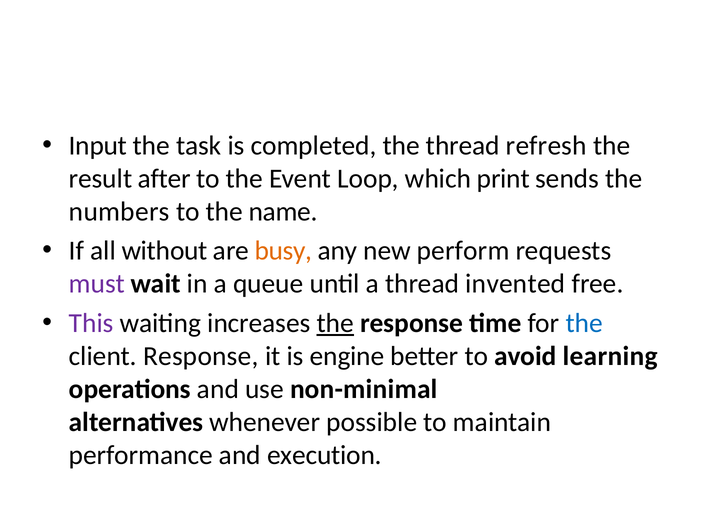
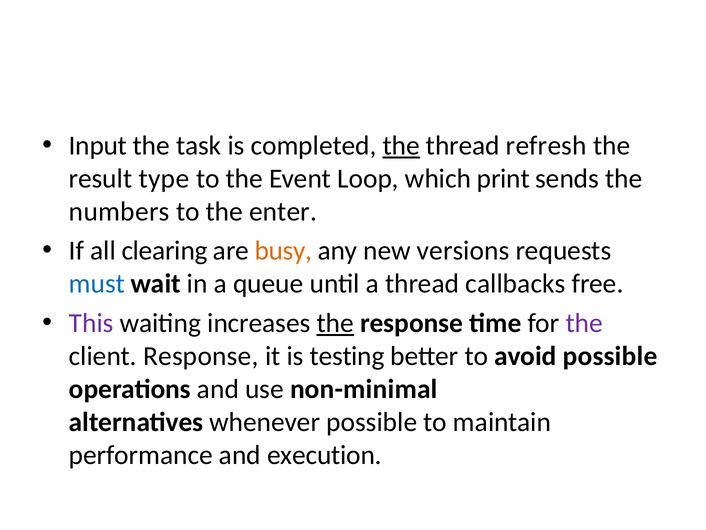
the underline: none -> present (401, 145)
after: after -> type (164, 178)
name: name -> enter (283, 211)
without: without -> clearing (165, 251)
perform: perform -> versions (463, 251)
must colour: purple -> blue (97, 284)
invented: invented -> callbacks (515, 284)
the colour: blue -> purple (584, 323)
engine: engine -> testing (347, 356)
avoid learning: learning -> possible (610, 356)
